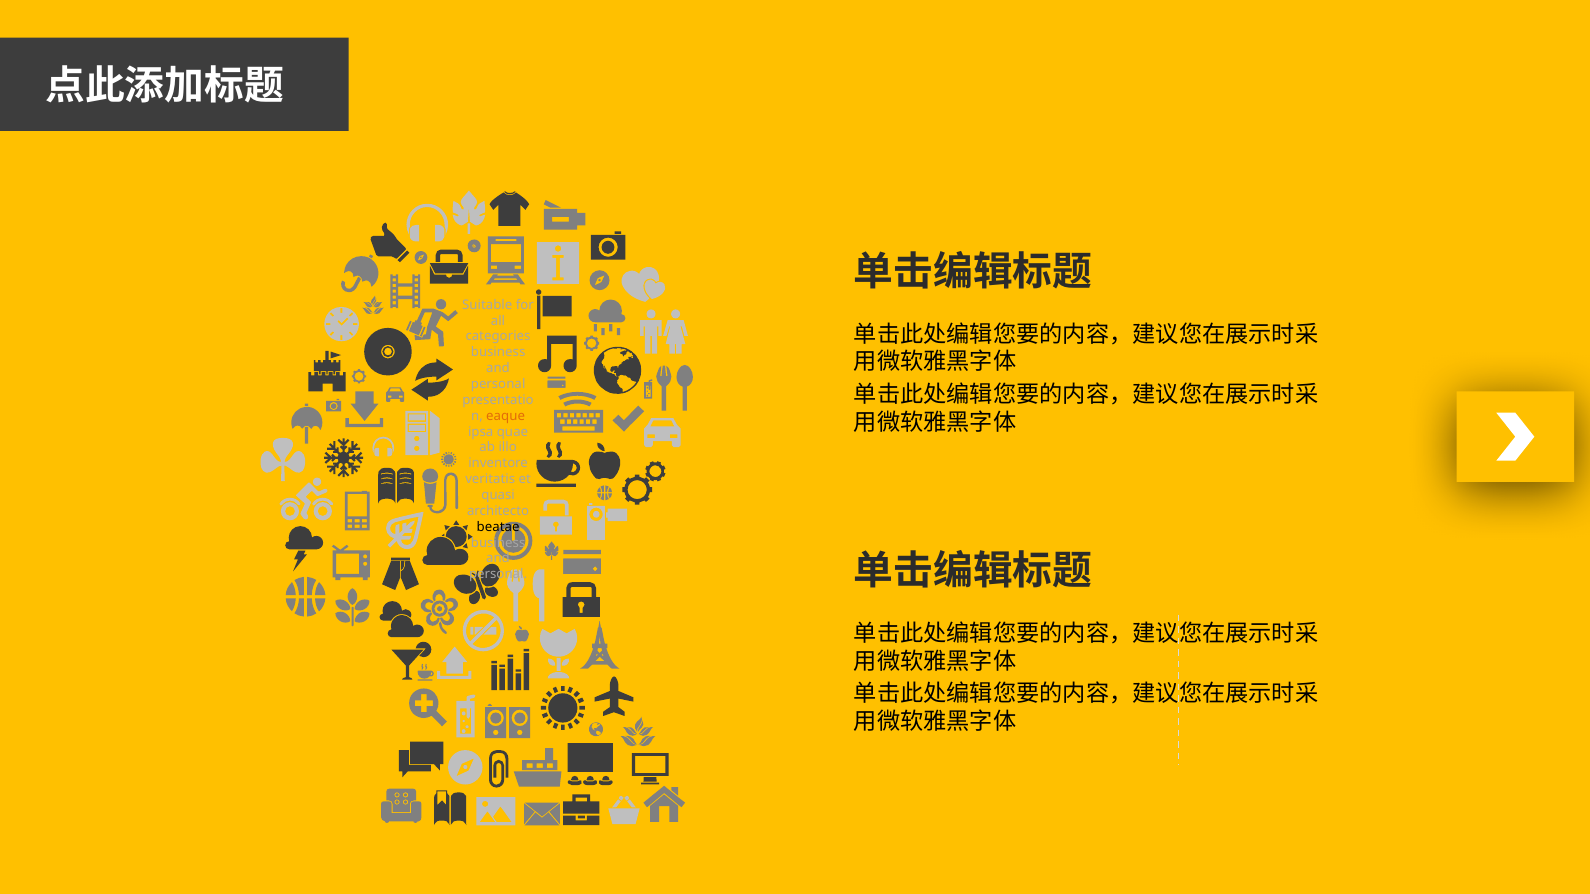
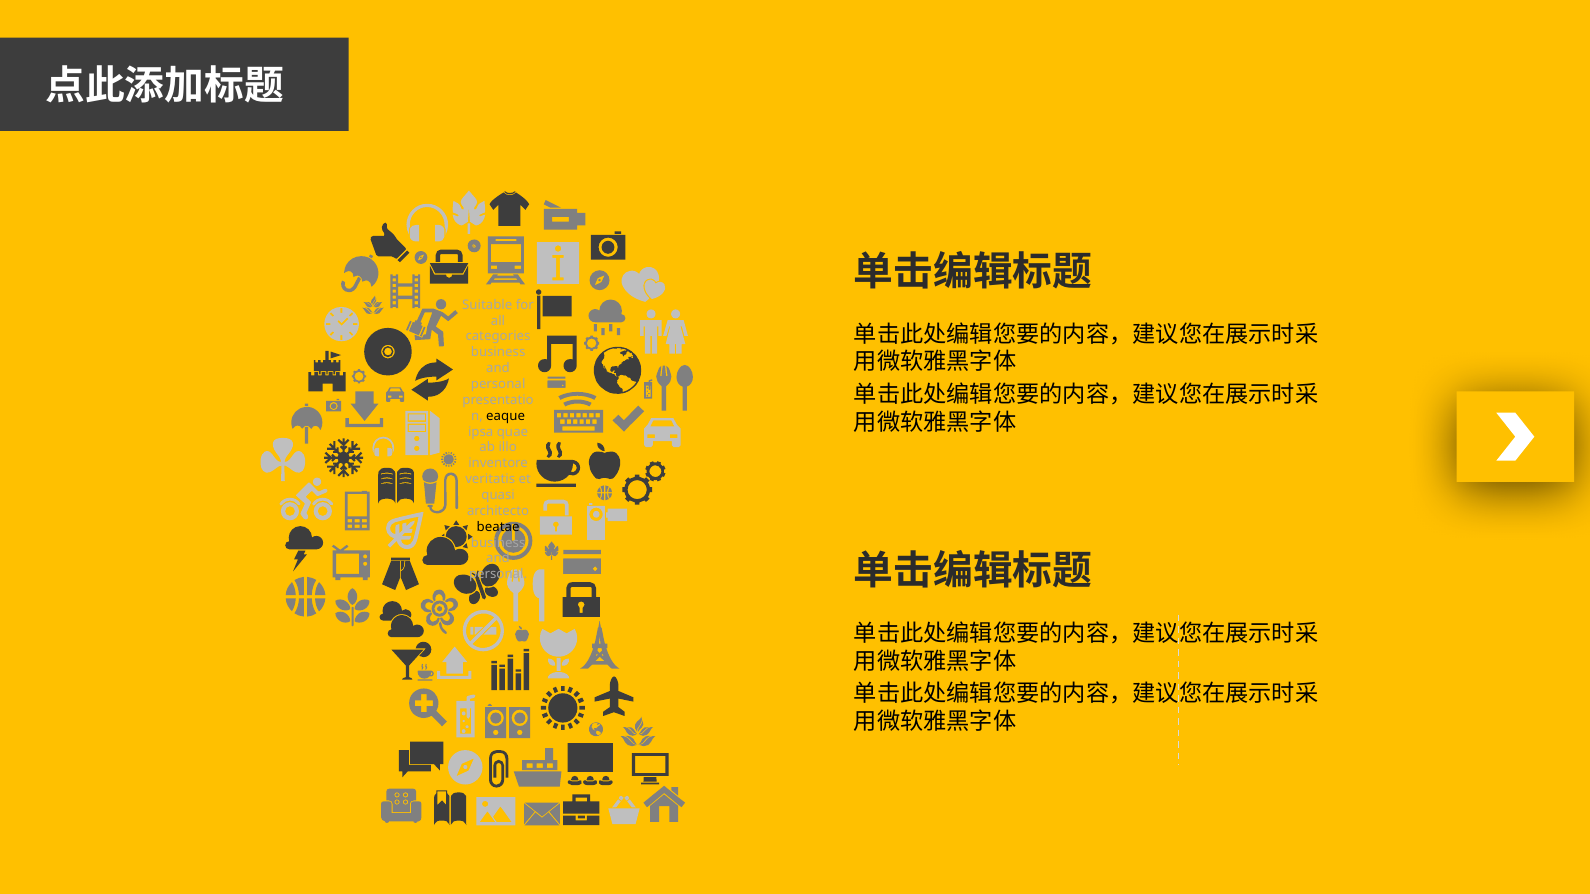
eaque colour: orange -> black (506, 416)
